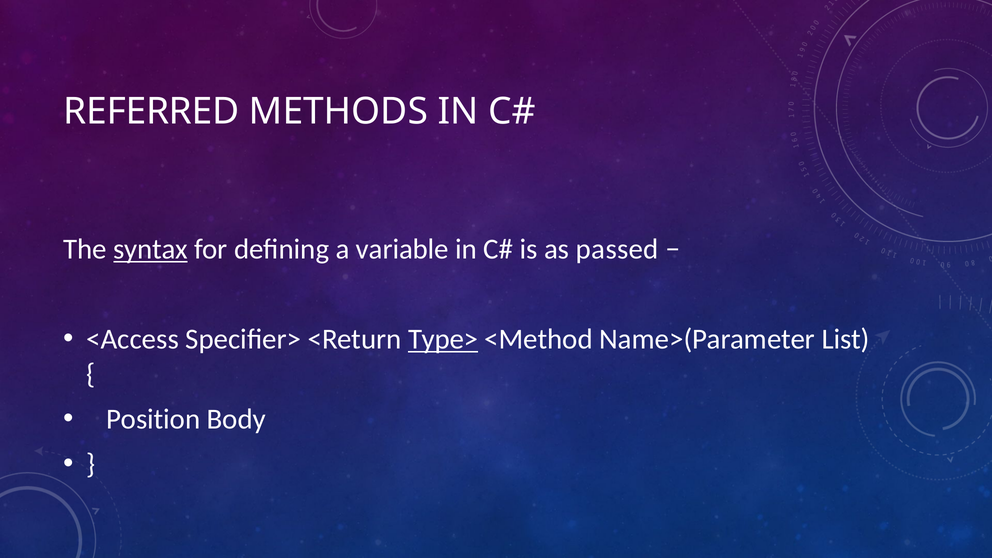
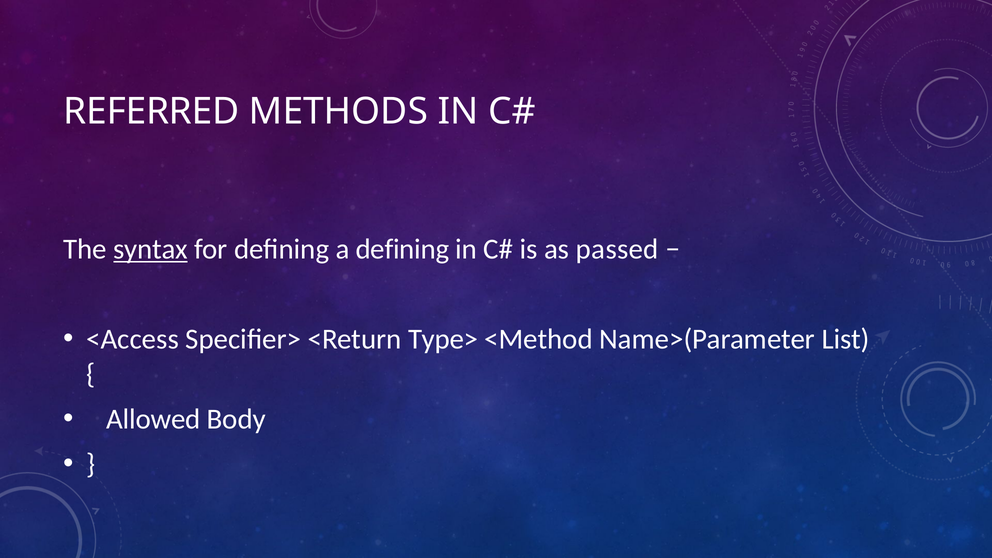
a variable: variable -> defining (402, 249)
Type> underline: present -> none (443, 339)
Position: Position -> Allowed (153, 419)
